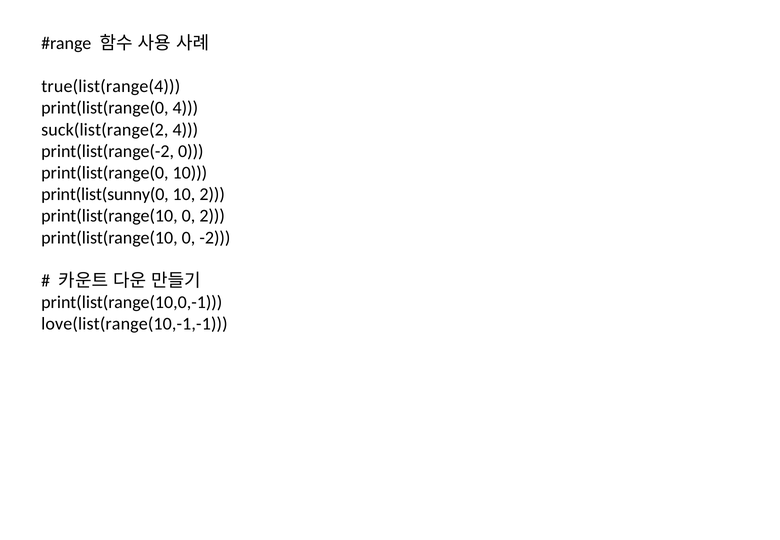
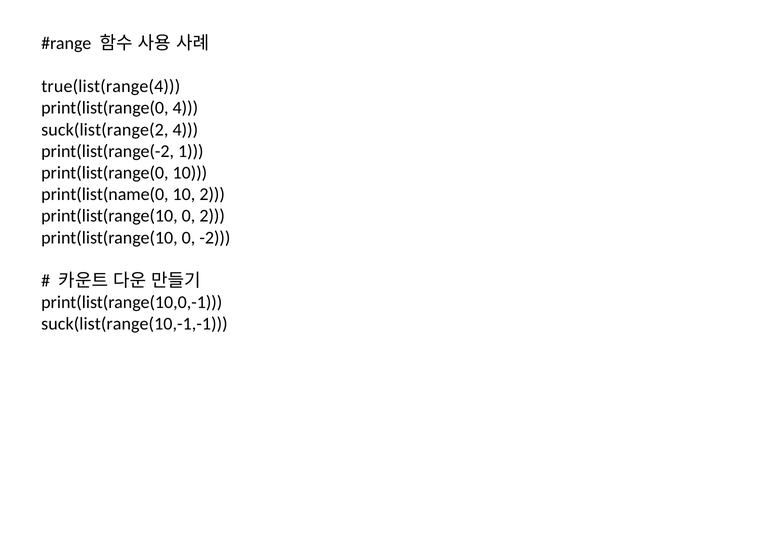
print(list(range(-2 0: 0 -> 1 (191, 151)
print(list(sunny(0: print(list(sunny(0 -> print(list(name(0 (105, 194)
love(list(range(10,-1,-1: love(list(range(10,-1,-1 -> suck(list(range(10,-1,-1 (134, 324)
